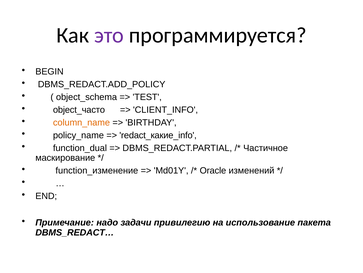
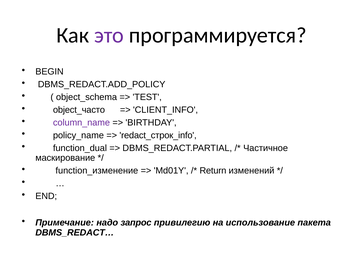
column_name colour: orange -> purple (81, 122)
redact_какие_info: redact_какие_info -> redact_строк_info (158, 135)
Oracle: Oracle -> Return (213, 170)
задачи: задачи -> запрос (136, 222)
